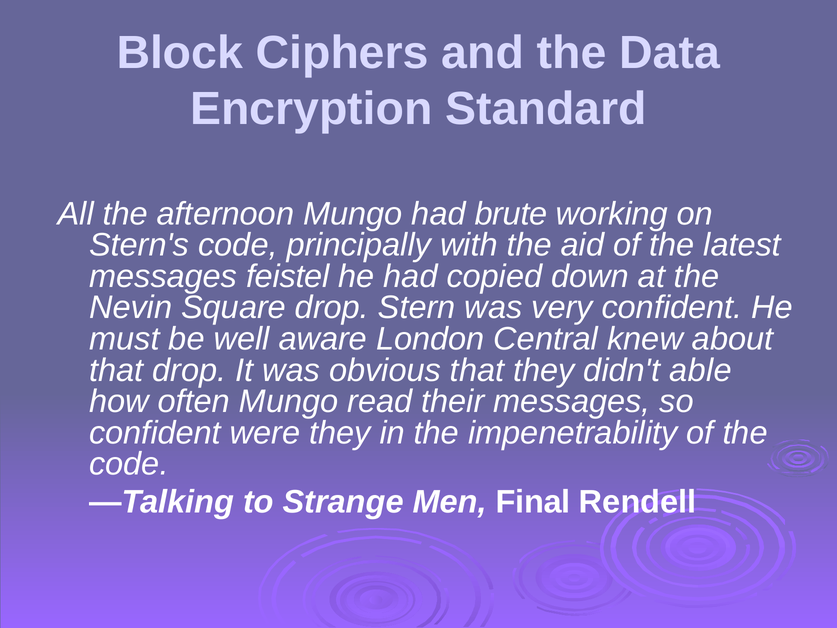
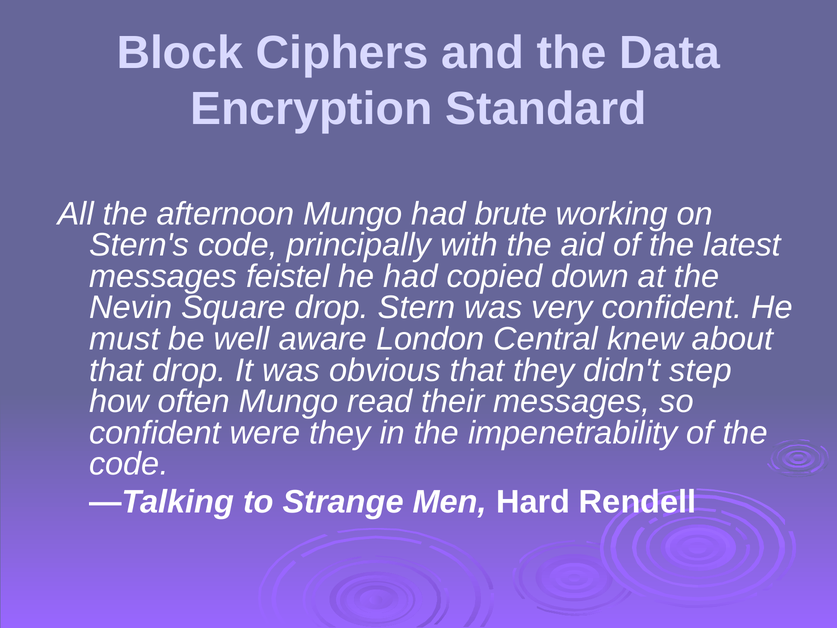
able: able -> step (700, 370)
Final: Final -> Hard (533, 502)
